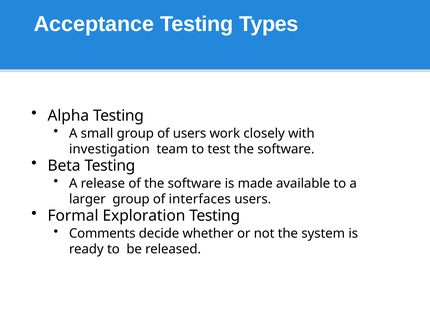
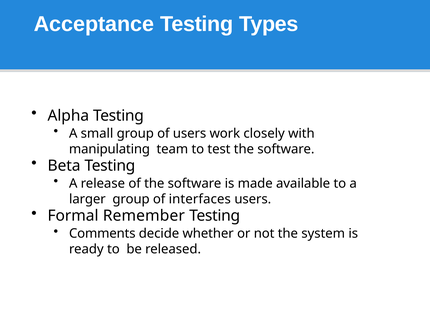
investigation: investigation -> manipulating (109, 149)
Exploration: Exploration -> Remember (144, 216)
